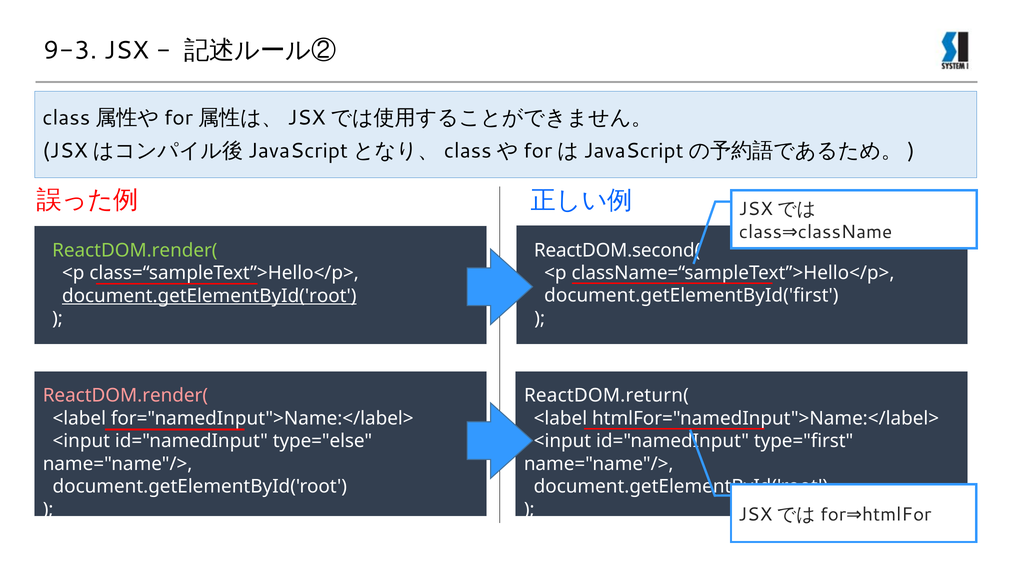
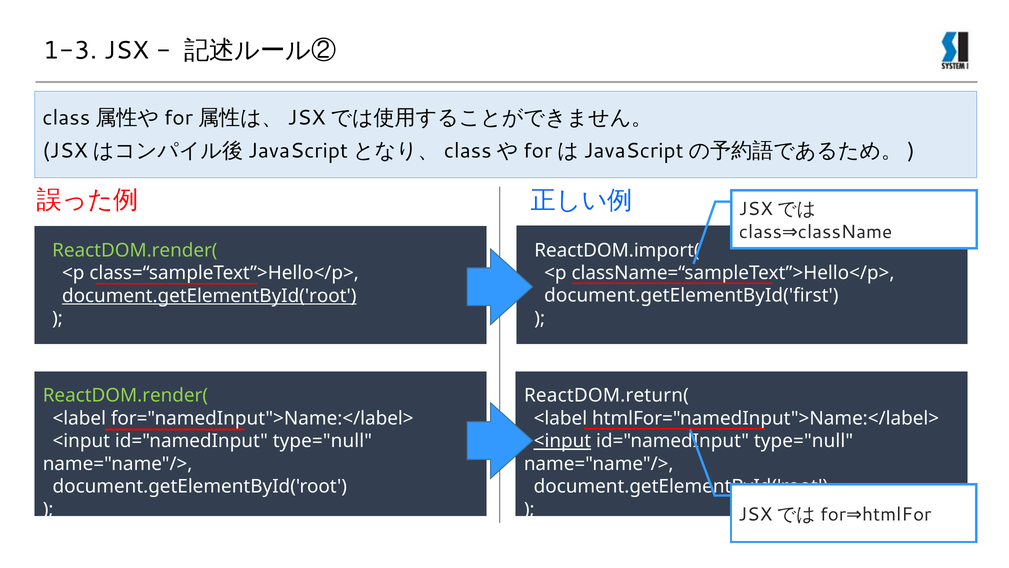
9-3: 9-3 -> 1-3 (70, 50)
ReactDOM.second(: ReactDOM.second( -> ReactDOM.import( (617, 250)
ReactDOM.render( colour: pink -> light green (125, 395)
type="else: type="else -> type="null (322, 441)
<input underline: none -> present (562, 441)
type="first: type="first -> type="null (804, 441)
